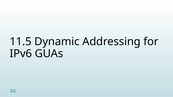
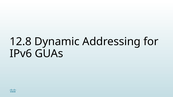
11.5: 11.5 -> 12.8 (21, 42)
